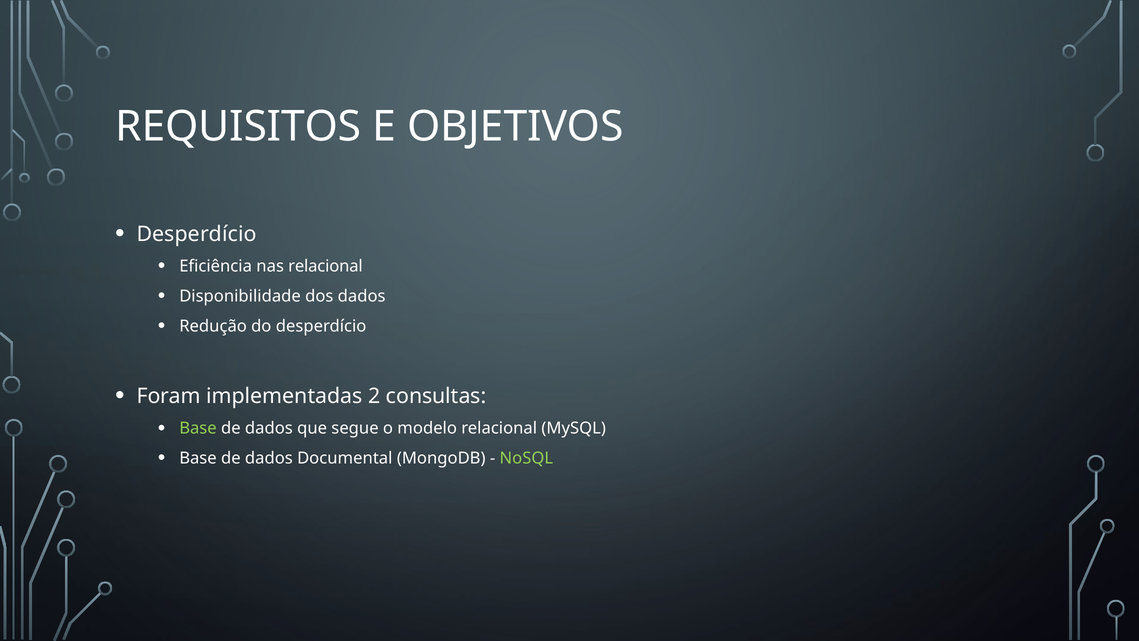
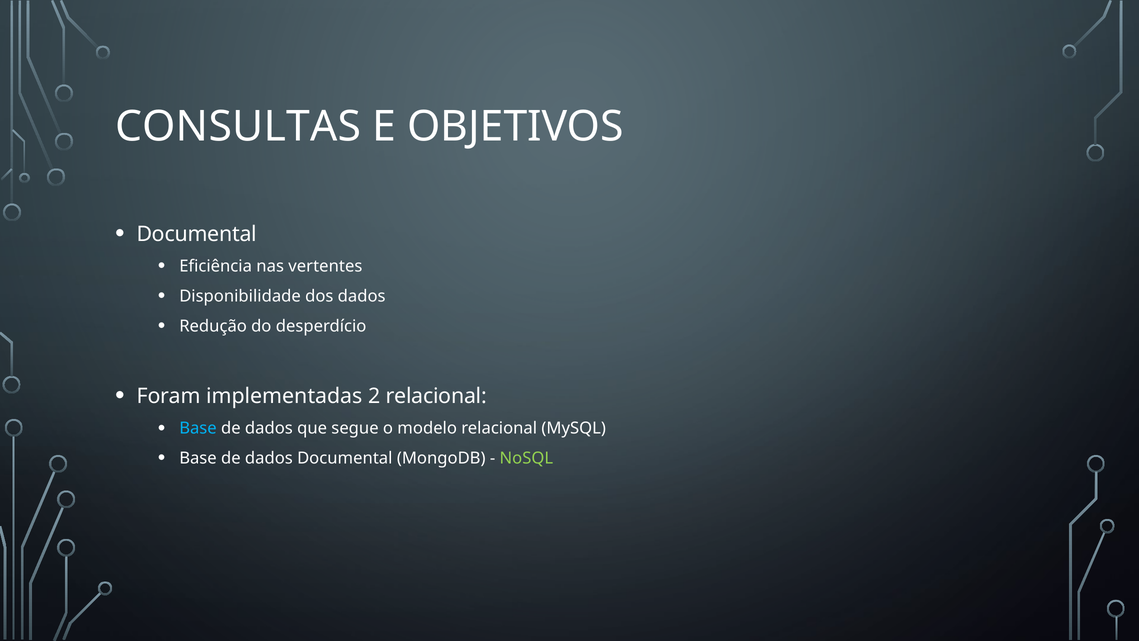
REQUISITOS: REQUISITOS -> CONSULTAS (238, 127)
Desperdício: Desperdício -> Documental (197, 234)
nas relacional: relacional -> vertentes (325, 266)
2 consultas: consultas -> relacional (436, 396)
Base colour: light green -> light blue (198, 428)
